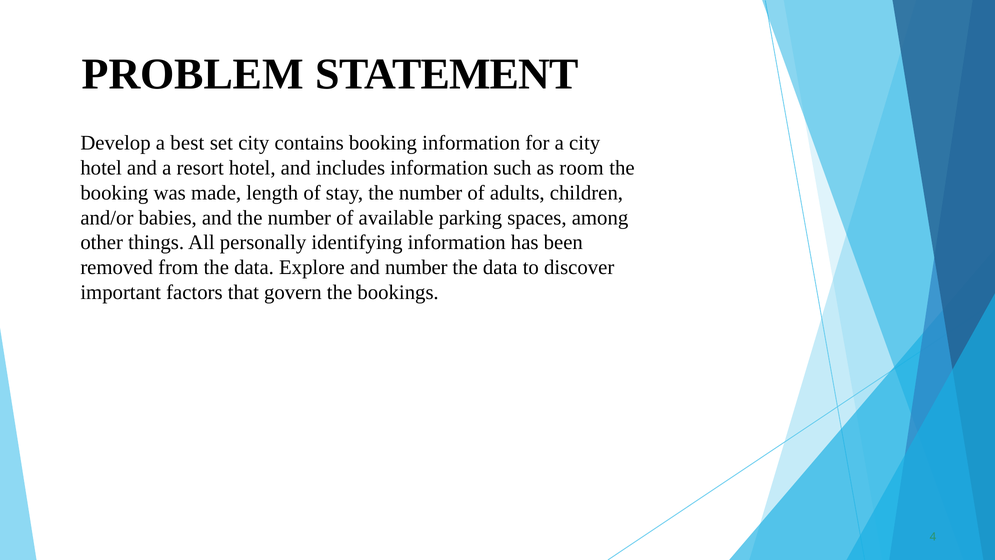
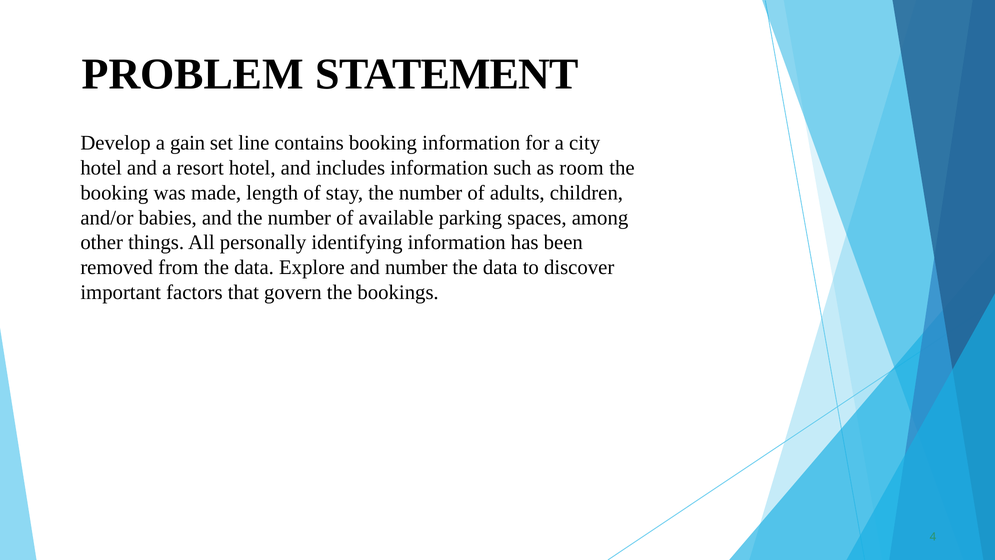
best: best -> gain (188, 143)
set city: city -> line (254, 143)
